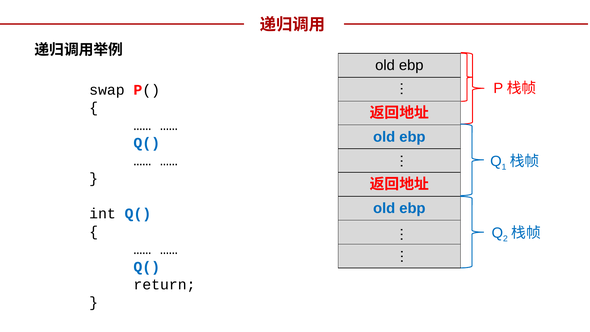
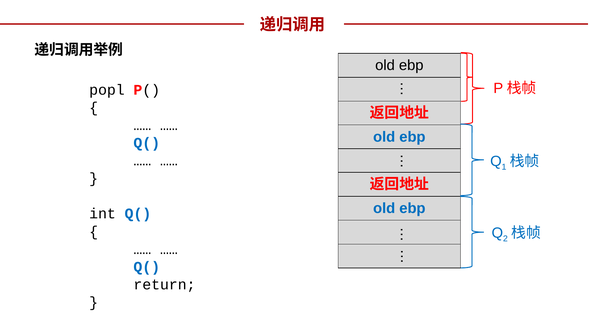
swap: swap -> popl (107, 90)
